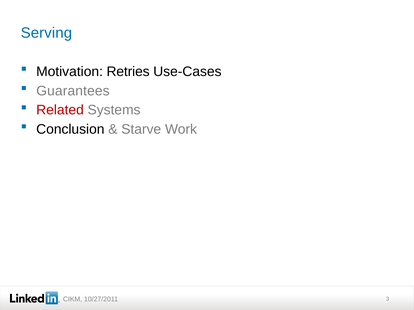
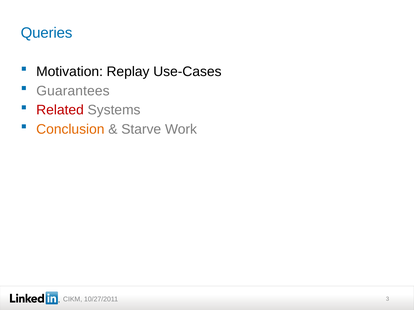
Serving: Serving -> Queries (47, 33)
Retries: Retries -> Replay (128, 72)
Conclusion colour: black -> orange (70, 130)
